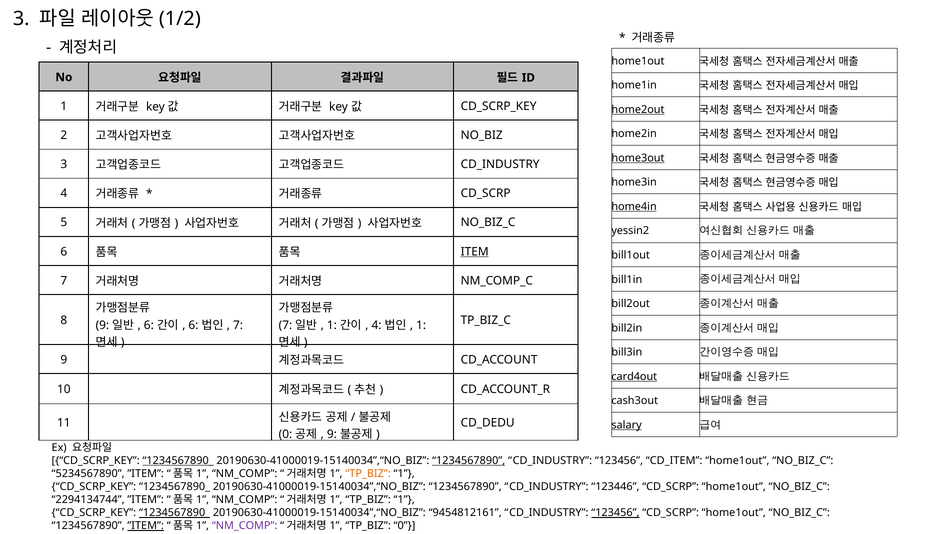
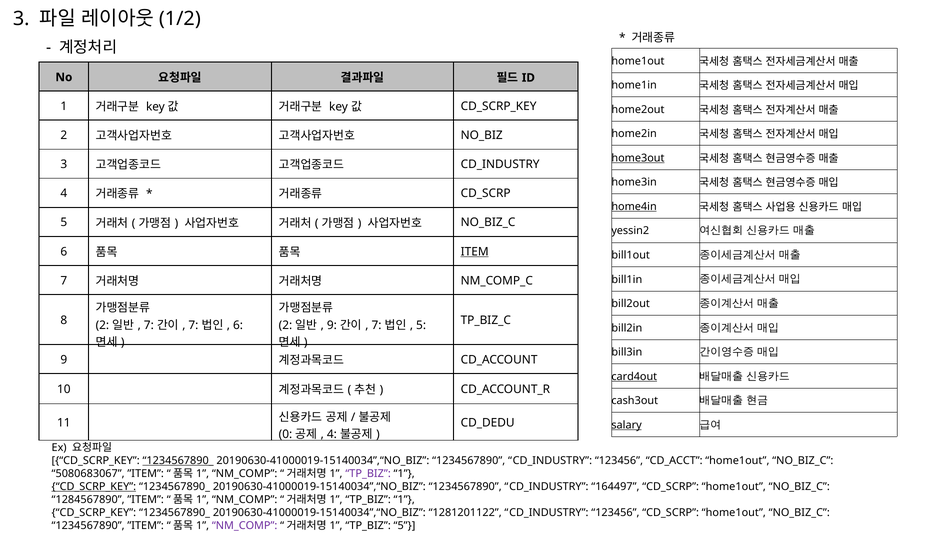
home2out underline: present -> none (638, 109)
9: 9 -> 2 (102, 325)
6: 6 -> 7 (149, 325)
6: 6 -> 7 (193, 325)
7: 7 -> 6 (238, 325)
7: 7 -> 2 (285, 325)
1: 1 -> 9 (332, 325)
4: 4 -> 7 (377, 325)
1: 1 -> 5 (421, 325)
9: 9 -> 4 (332, 434)
1234567890 underline: present -> none (469, 460)
CD_ITEM: CD_ITEM -> CD_ACCT (674, 460)
5234567890: 5234567890 -> 5080683067 (88, 473)
TP_BIZ colour: orange -> purple (368, 473)
CD_SCRP_KEY underline: none -> present (94, 487)
123446: 123446 -> 164497 (615, 487)
2294134744: 2294134744 -> 1284567890 (88, 500)
1234567890_ underline: present -> none (175, 513)
9454812161: 9454812161 -> 1281201122 (465, 513)
123456 underline: present -> none (615, 513)
”ITEM underline: present -> none (146, 526)
TP_BIZ 0: 0 -> 5 (404, 526)
